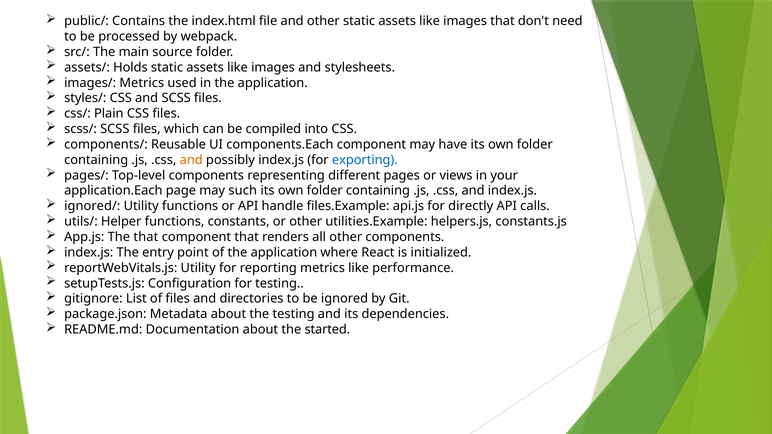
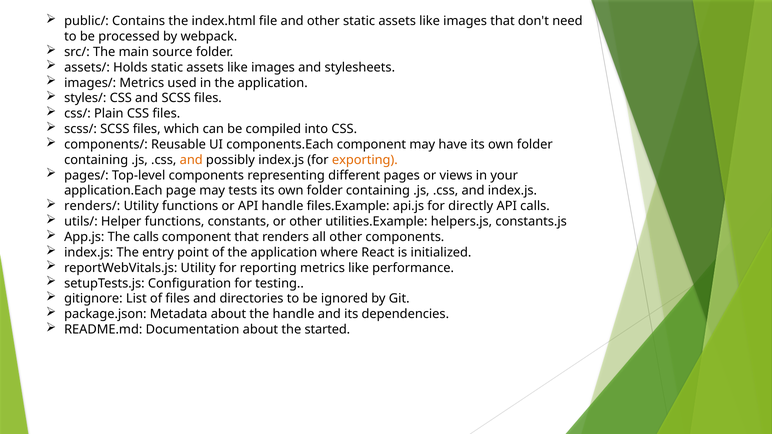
exporting colour: blue -> orange (365, 160)
such: such -> tests (243, 191)
ignored/: ignored/ -> renders/ (92, 206)
The that: that -> calls (146, 237)
the testing: testing -> handle (293, 314)
